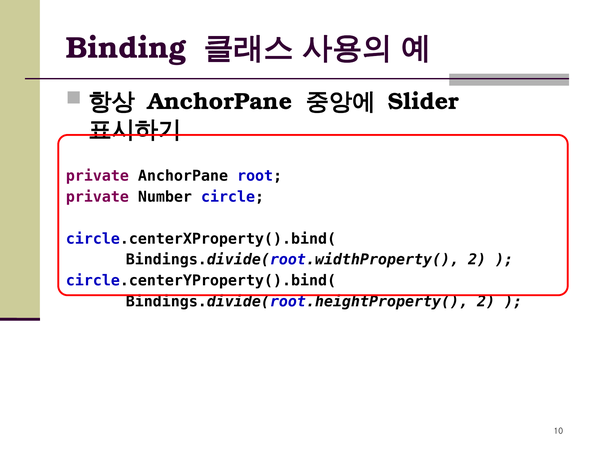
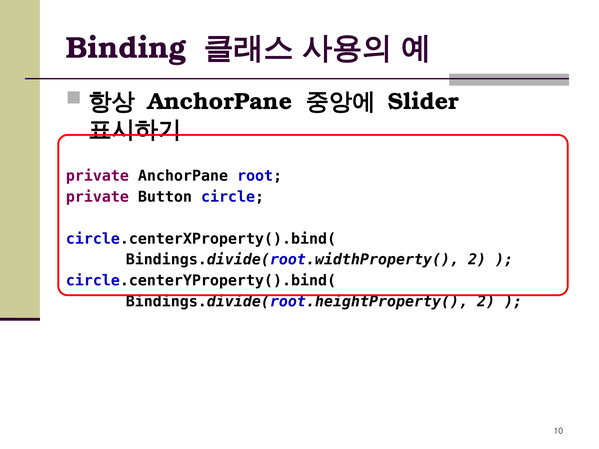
Number: Number -> Button (165, 197)
